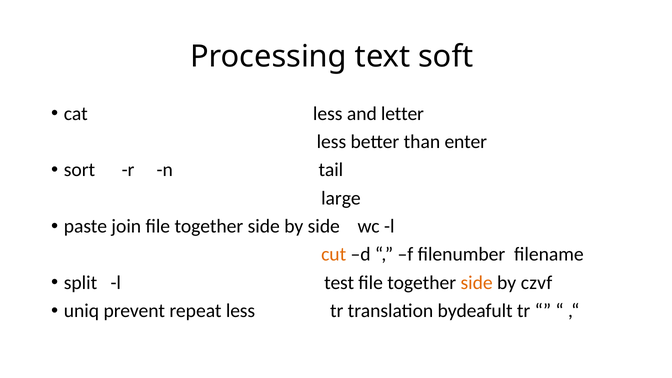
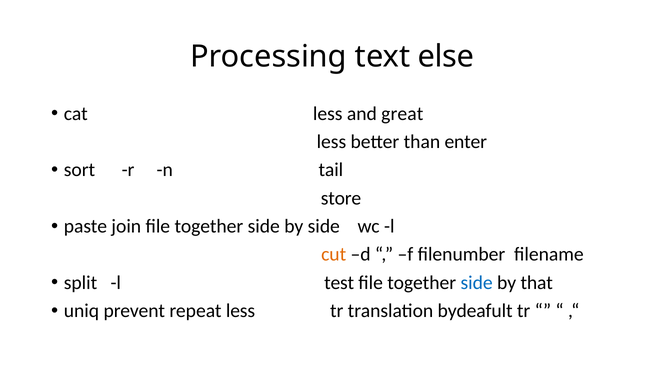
soft: soft -> else (446, 56)
letter: letter -> great (402, 114)
large: large -> store (341, 198)
side colour: orange -> blue (477, 283)
czvf: czvf -> that (537, 283)
